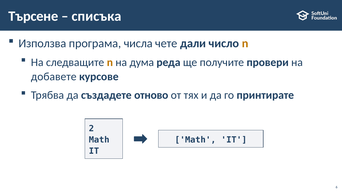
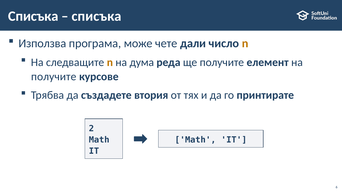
Търсене: Търсене -> Списъка (33, 16)
числа: числа -> може (138, 43)
провери: провери -> елемент (268, 62)
добавете: добавете -> получите (54, 77)
отново: отново -> втория (151, 95)
